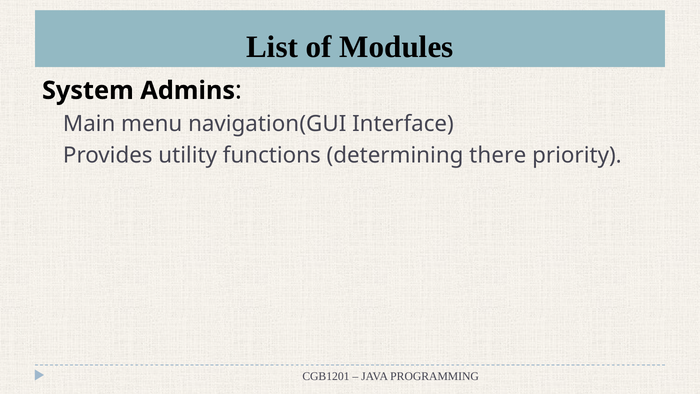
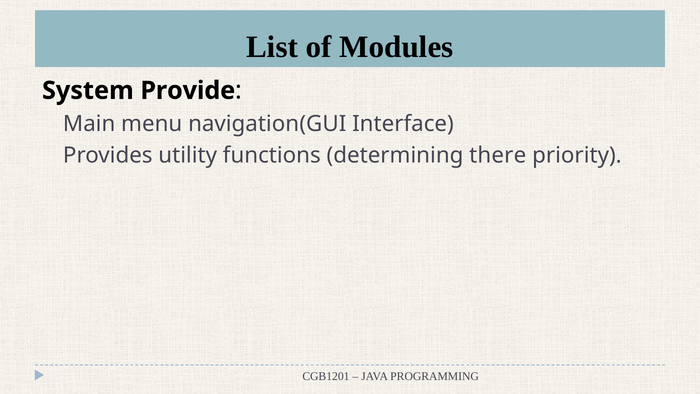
Admins: Admins -> Provide (188, 90)
